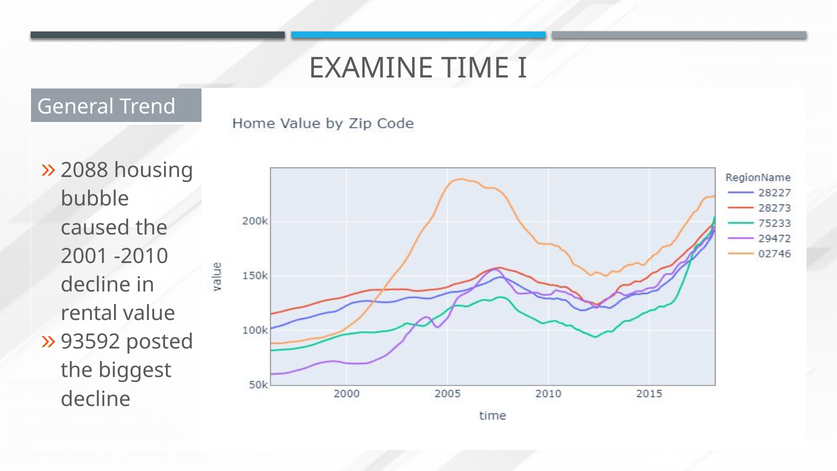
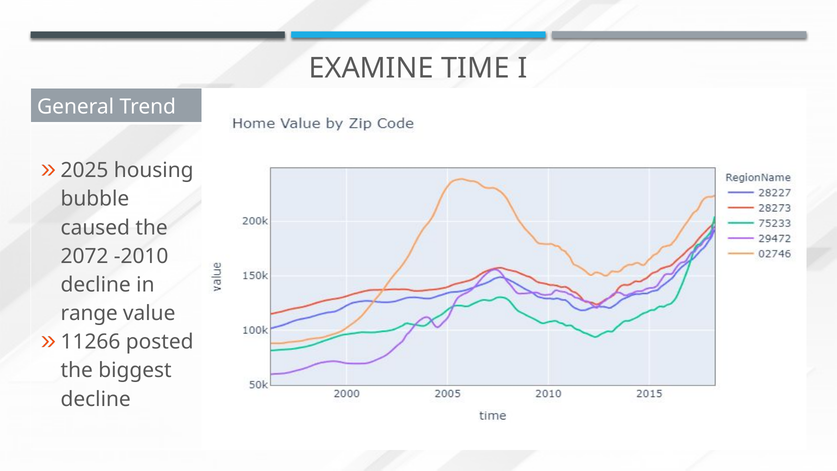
2088: 2088 -> 2025 (85, 170)
2001: 2001 -> 2072 (85, 256)
rental: rental -> range (89, 313)
93592: 93592 -> 11266 (90, 342)
